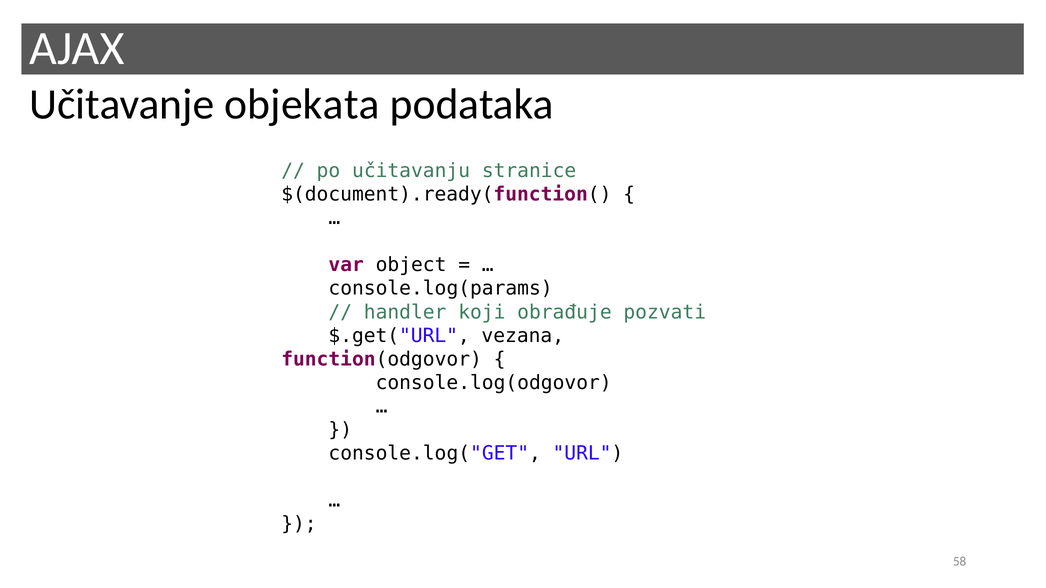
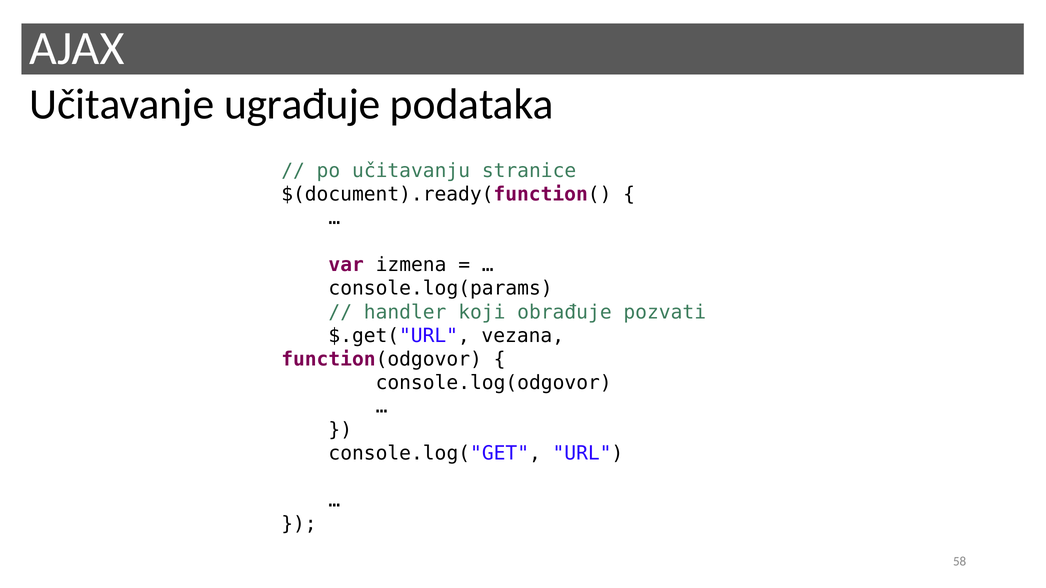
objekata: objekata -> ugrađuje (302, 104)
object: object -> izmena (411, 265)
